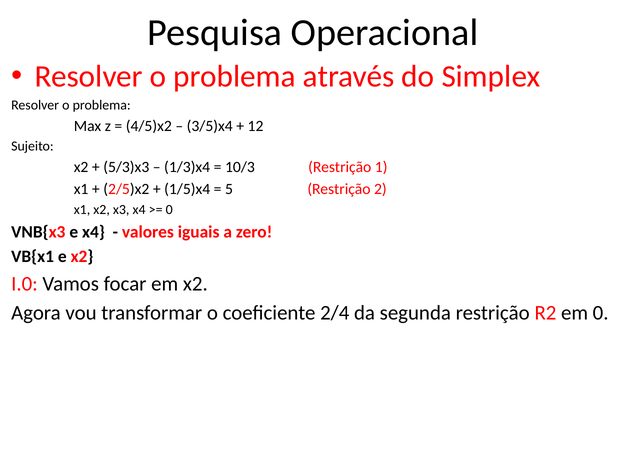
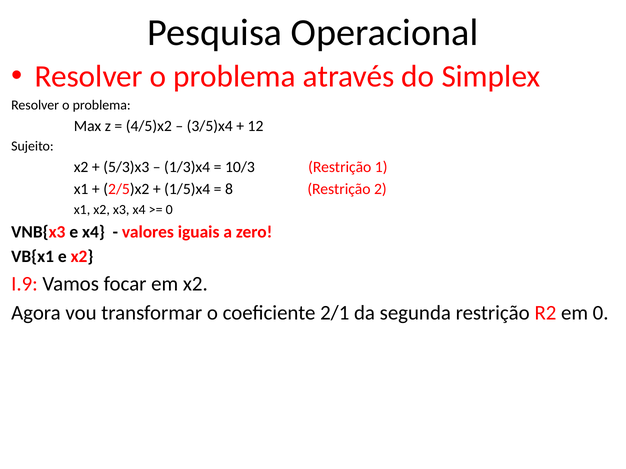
5: 5 -> 8 (229, 189)
I.0: I.0 -> I.9 (24, 284)
2/4: 2/4 -> 2/1 (335, 313)
